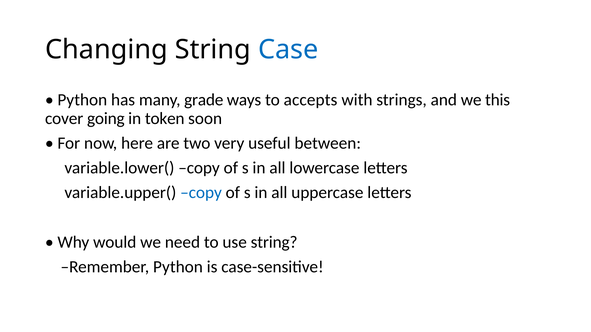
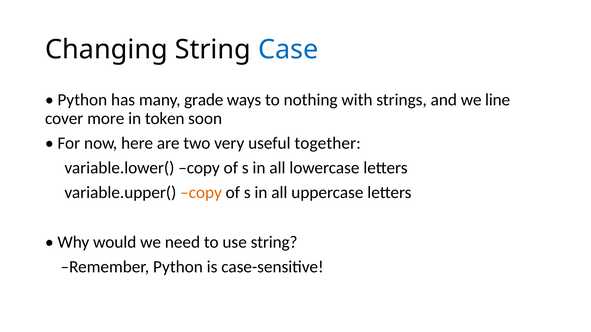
accepts: accepts -> nothing (311, 100)
this: this -> line (498, 100)
going: going -> more (106, 119)
between: between -> together (328, 143)
copy colour: blue -> orange (201, 193)
